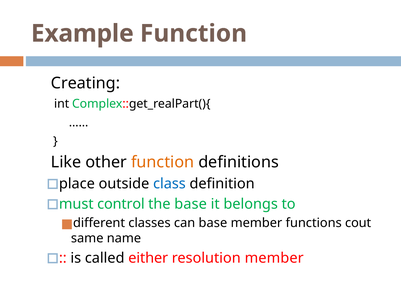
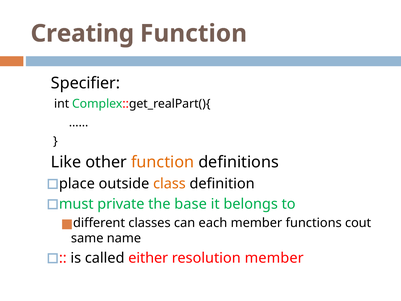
Example: Example -> Creating (82, 33)
Creating: Creating -> Specifier (86, 83)
class colour: blue -> orange (169, 183)
control: control -> private (121, 204)
can base: base -> each (213, 223)
